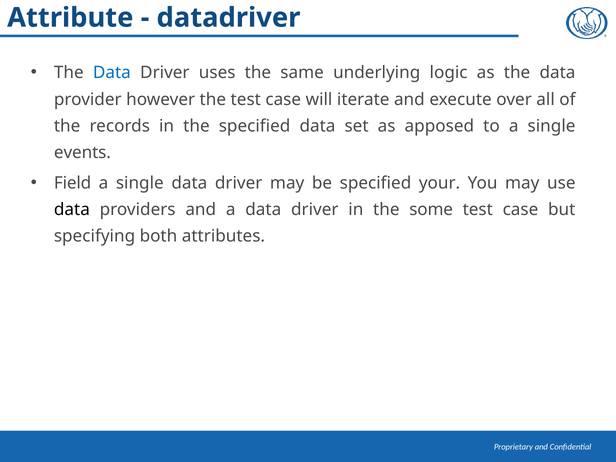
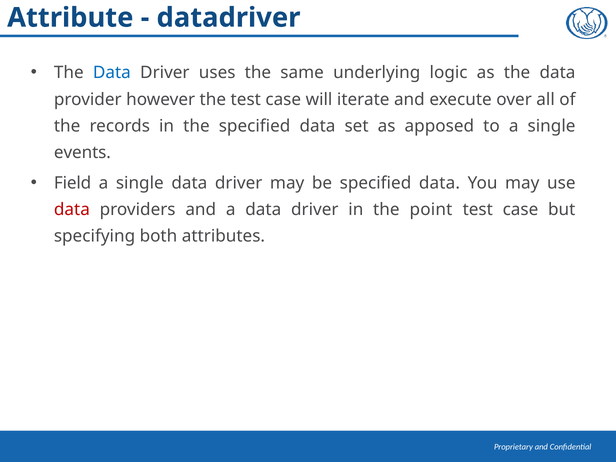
be specified your: your -> data (439, 183)
data colour: black -> red (72, 210)
some: some -> point (431, 210)
